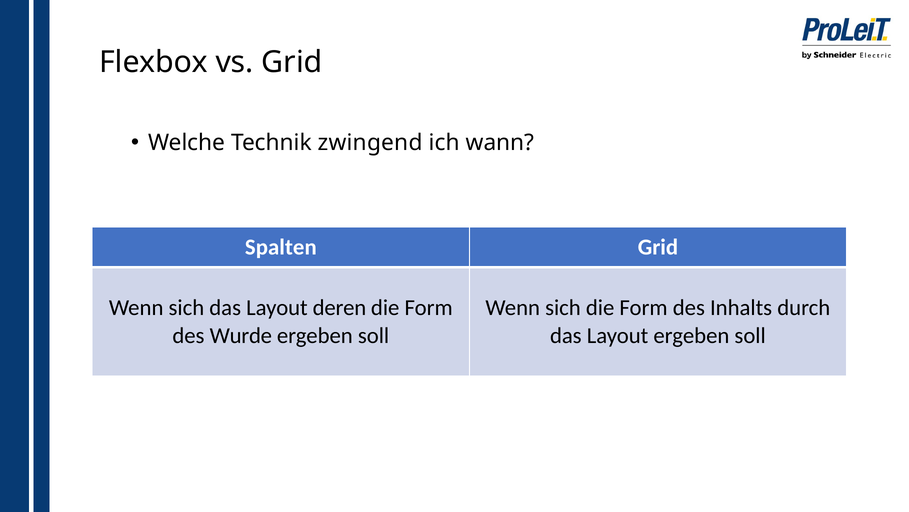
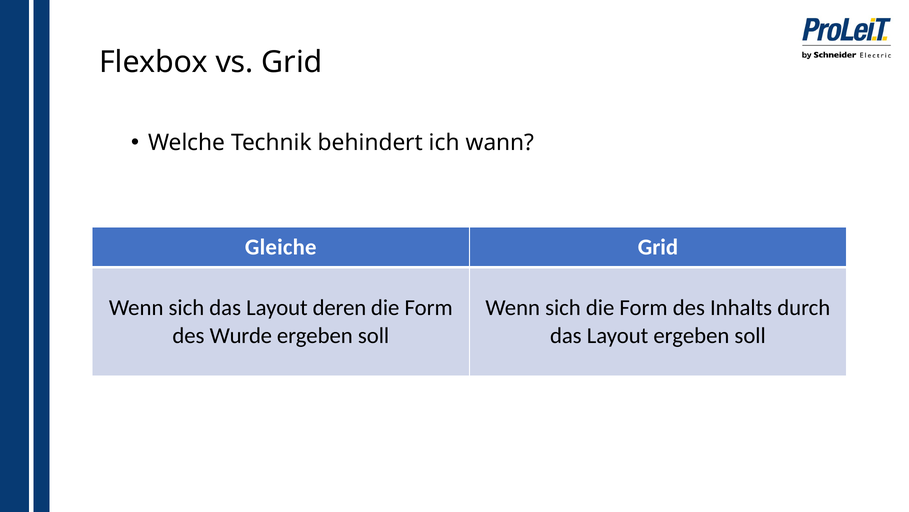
zwingend: zwingend -> behindert (370, 143)
Spalten: Spalten -> Gleiche (281, 247)
